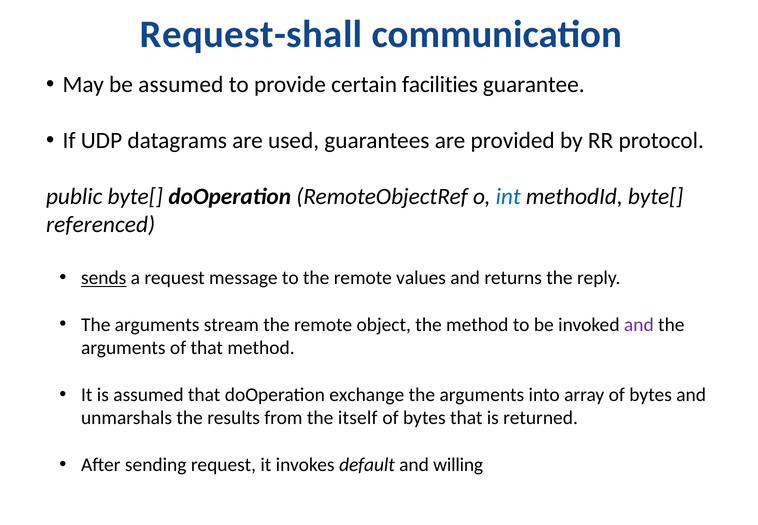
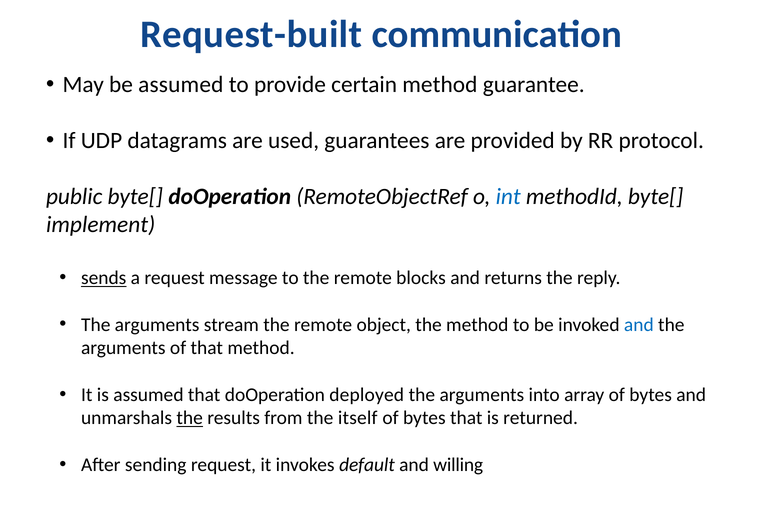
Request-shall: Request-shall -> Request-built (251, 34)
certain facilities: facilities -> method (440, 85)
referenced: referenced -> implement (101, 224)
values: values -> blocks (421, 278)
and colour: purple -> blue (639, 325)
exchange: exchange -> deployed (367, 395)
the underline: none -> present (190, 418)
